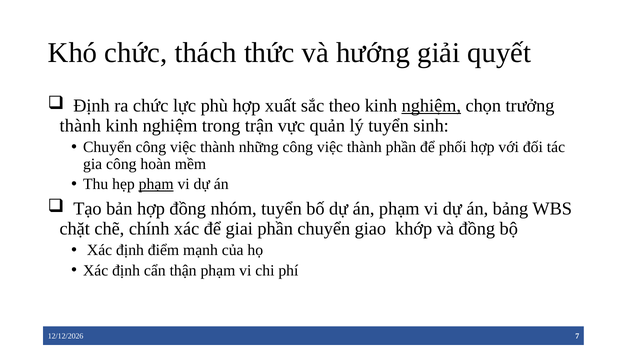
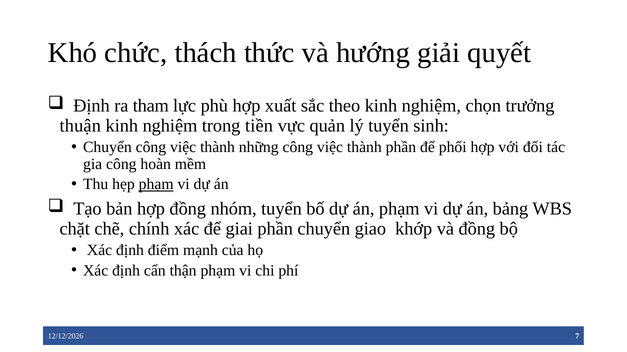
ra chức: chức -> tham (151, 106)
nghiệm underline: present -> none (431, 106)
thành: thành -> thuận (80, 126)
trận: trận -> tiền (259, 126)
